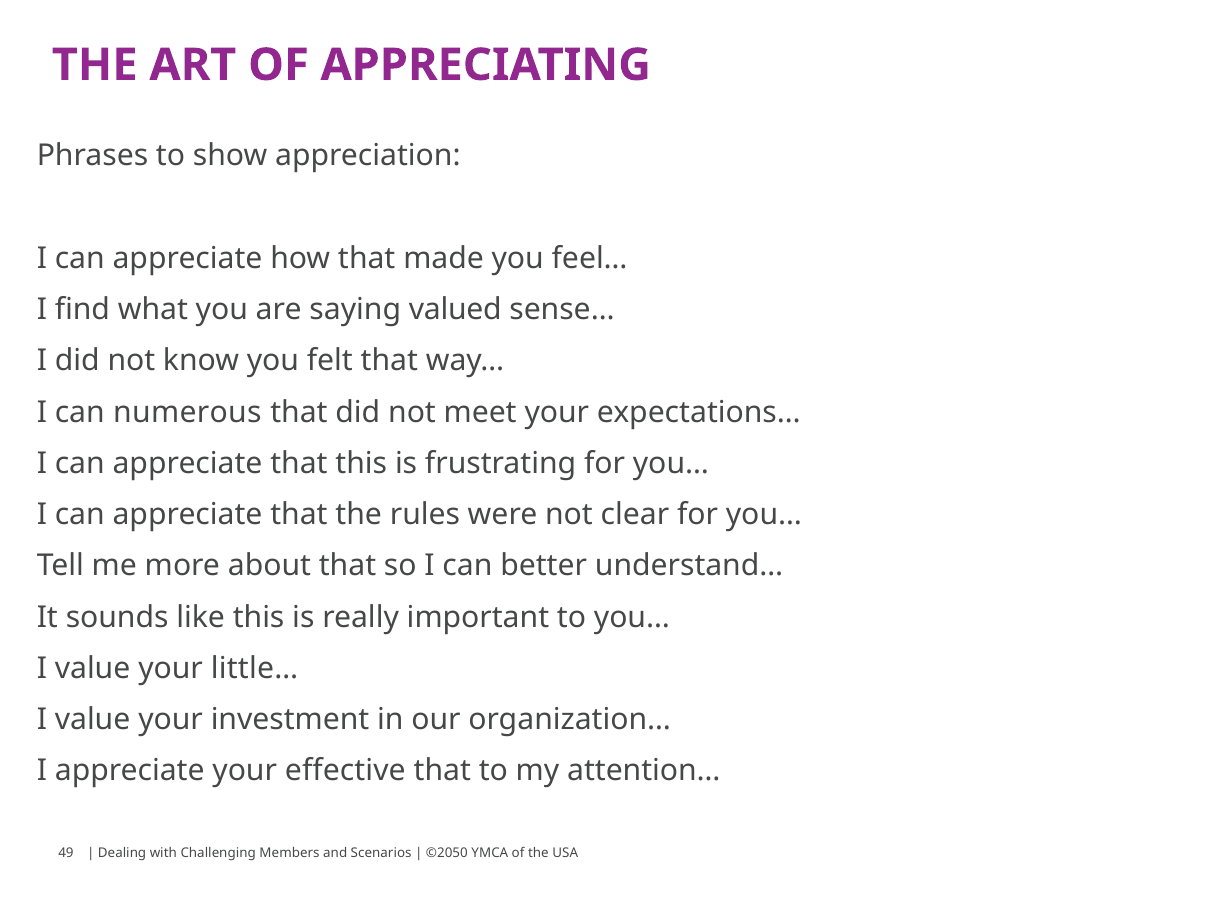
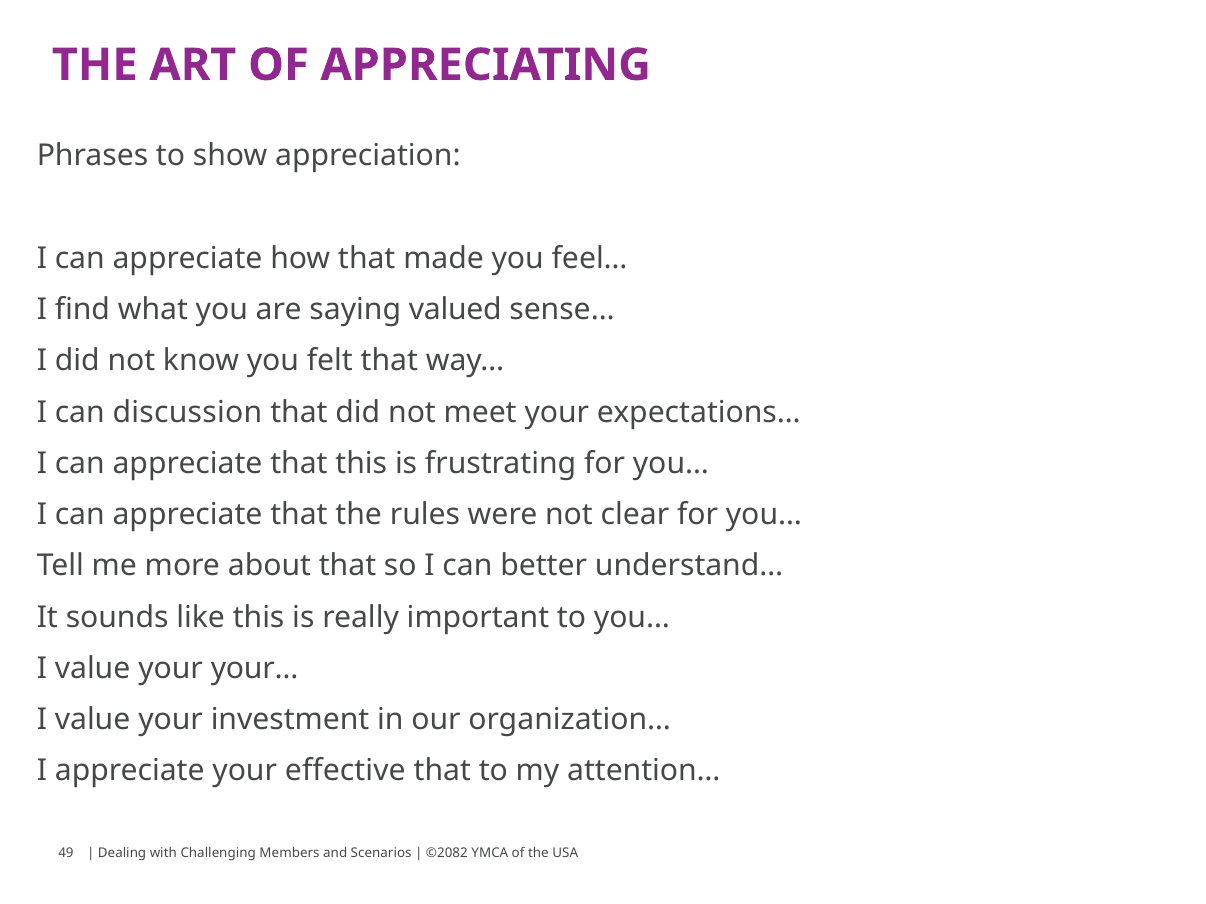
numerous: numerous -> discussion (187, 412)
little…: little… -> your… (255, 669)
©2050: ©2050 -> ©2082 (447, 853)
